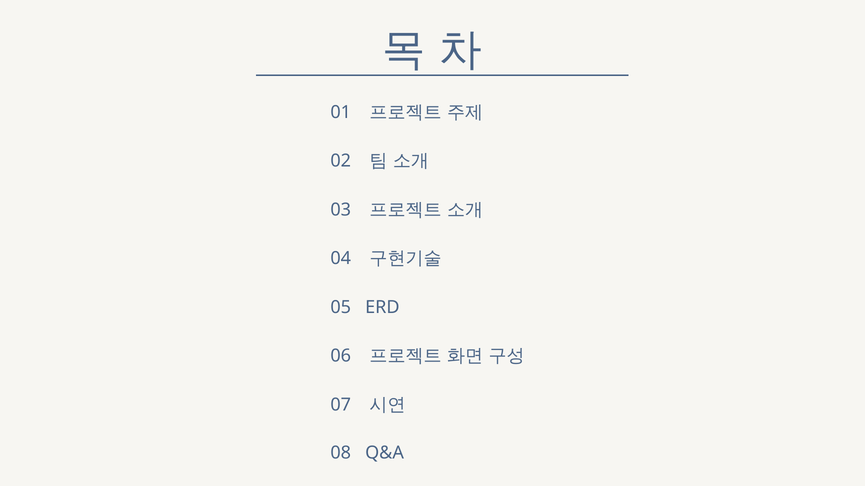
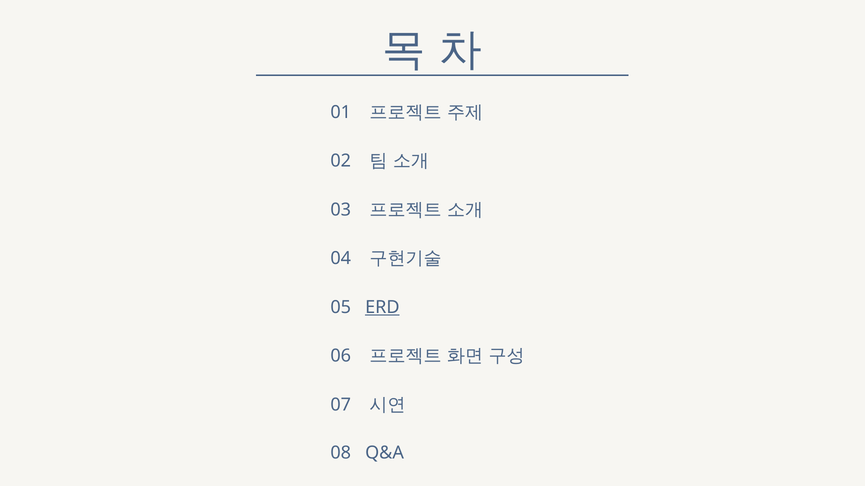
ERD underline: none -> present (382, 307)
